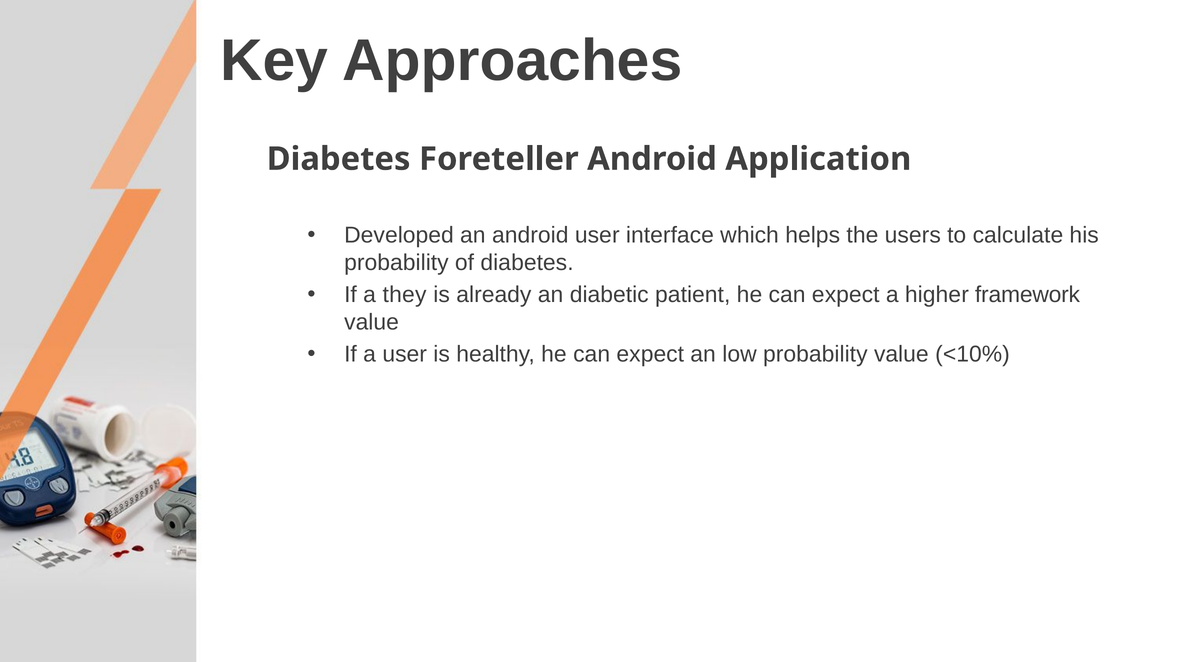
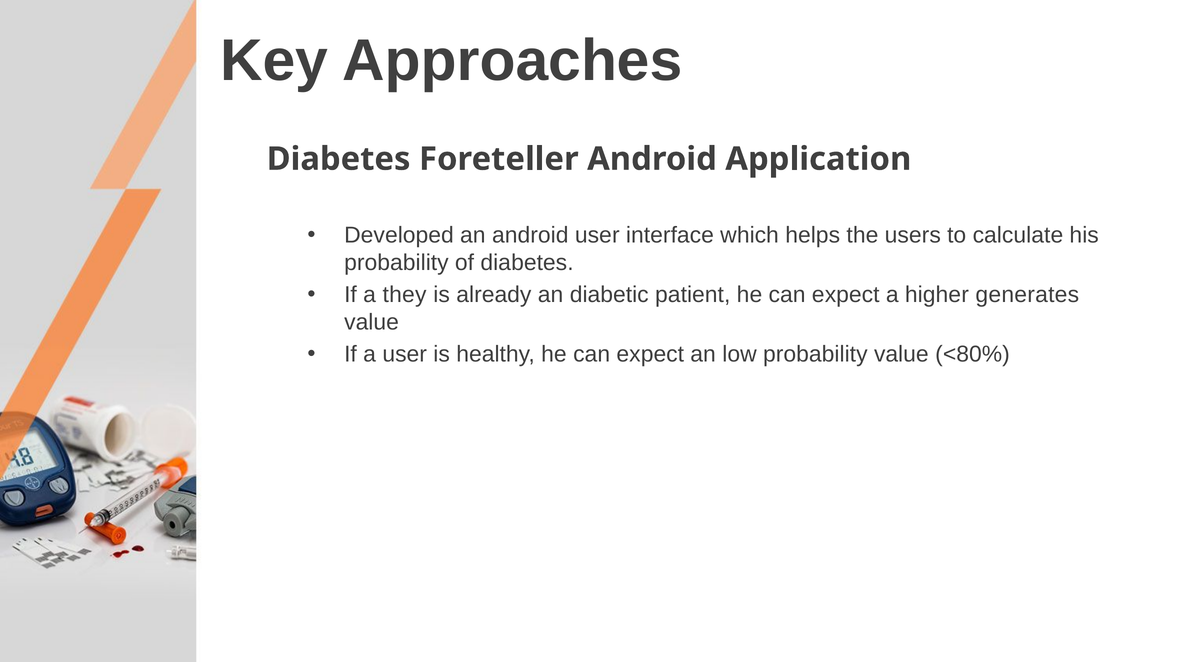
framework: framework -> generates (1027, 295)
<10%: <10% -> <80% (973, 355)
